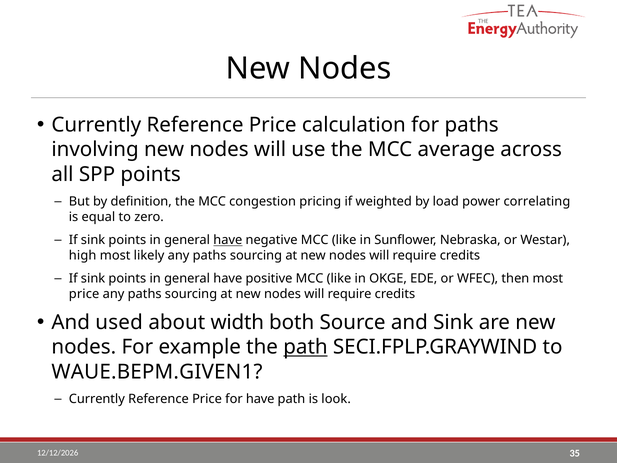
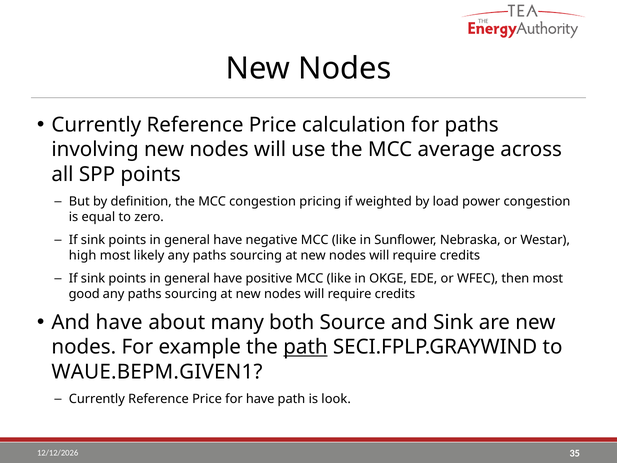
power correlating: correlating -> congestion (537, 201)
have underline: present -> none (228, 240)
price: price -> good (84, 294)
And used: used -> have (119, 322)
width: width -> many (237, 322)
